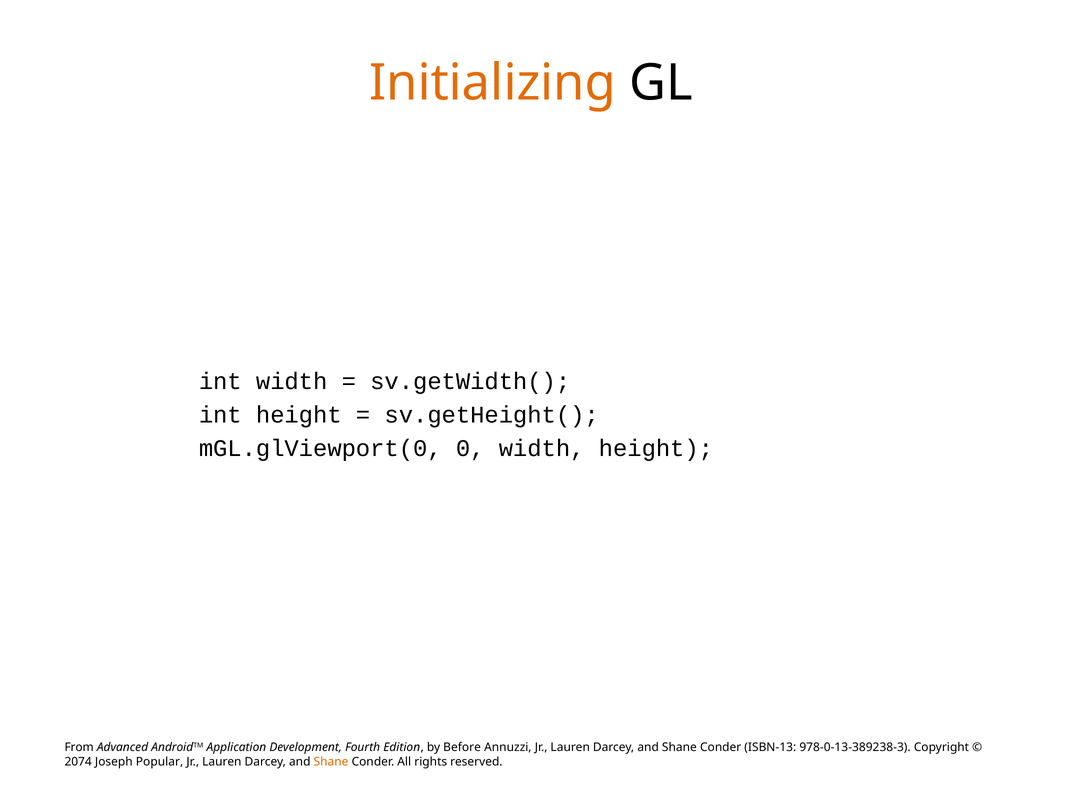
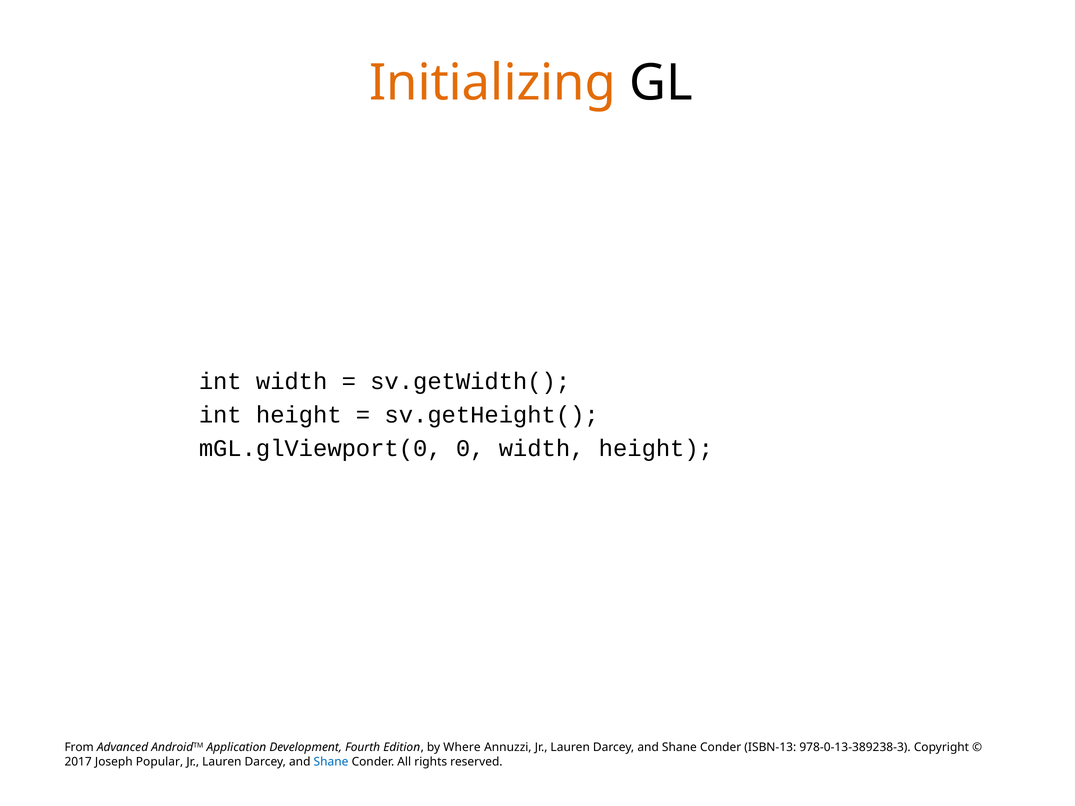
Before: Before -> Where (462, 748)
2074: 2074 -> 2017 (78, 762)
Shane colour: orange -> blue (331, 762)
